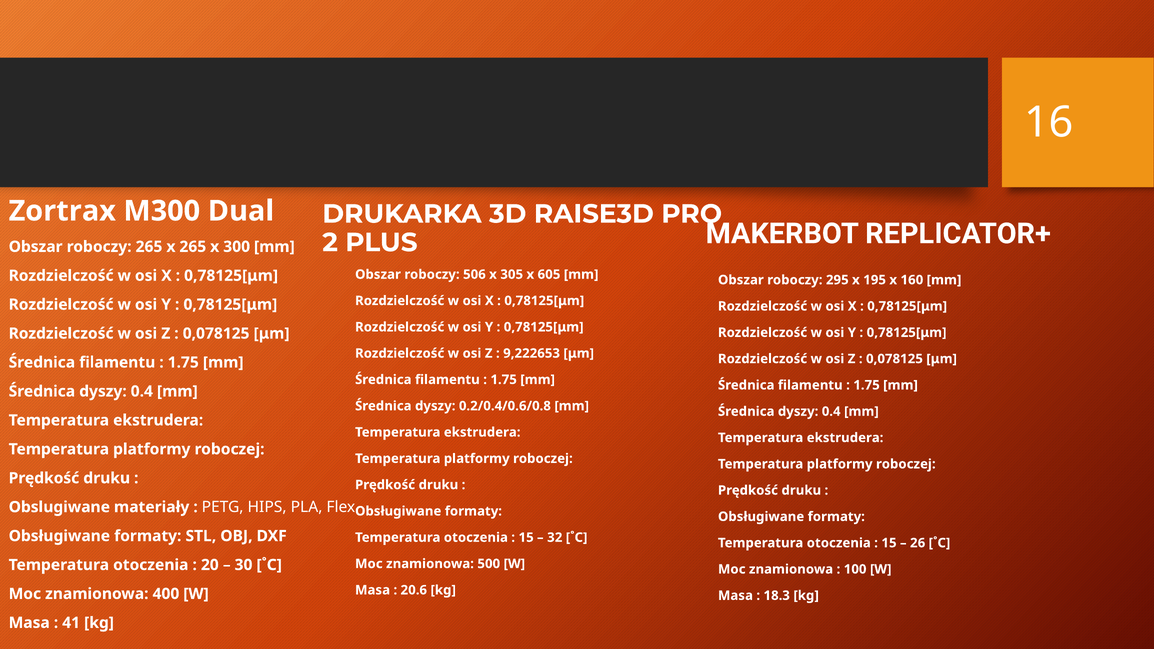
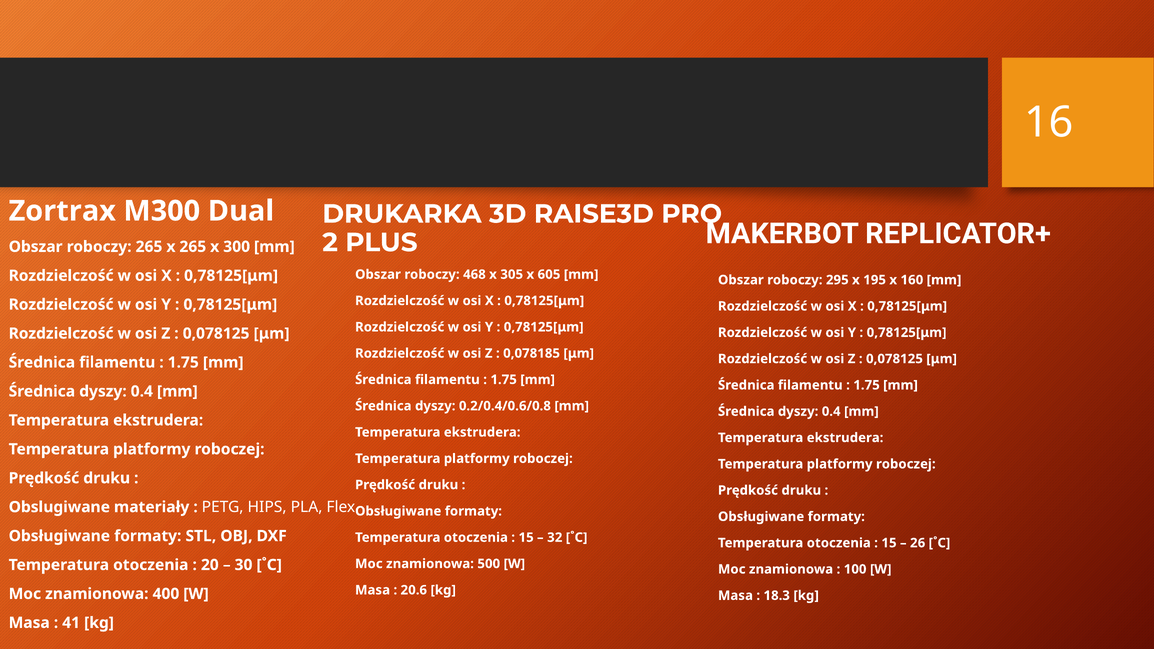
506: 506 -> 468 (474, 275)
9,222653: 9,222653 -> 0,078185 (532, 353)
